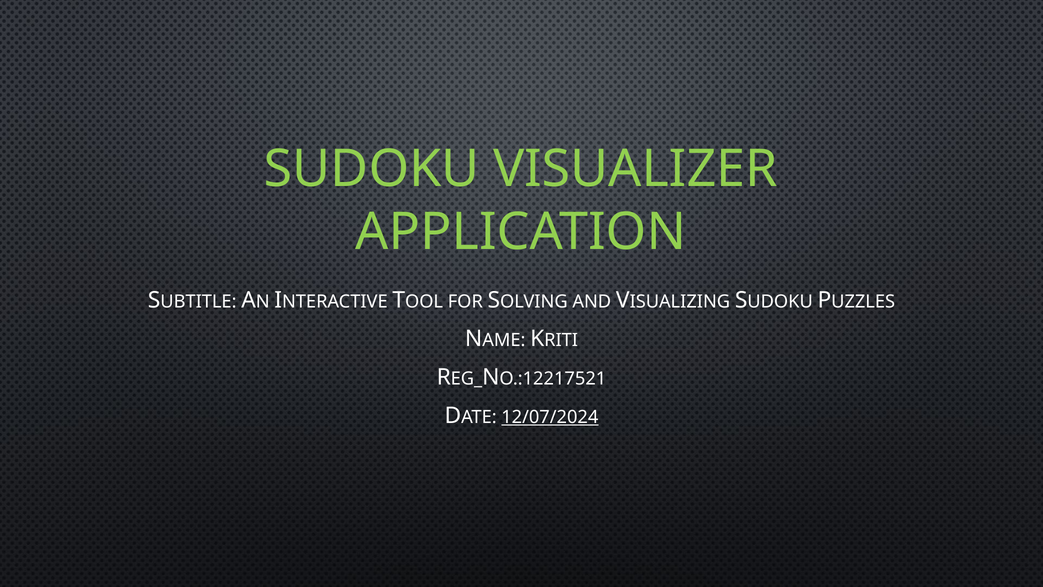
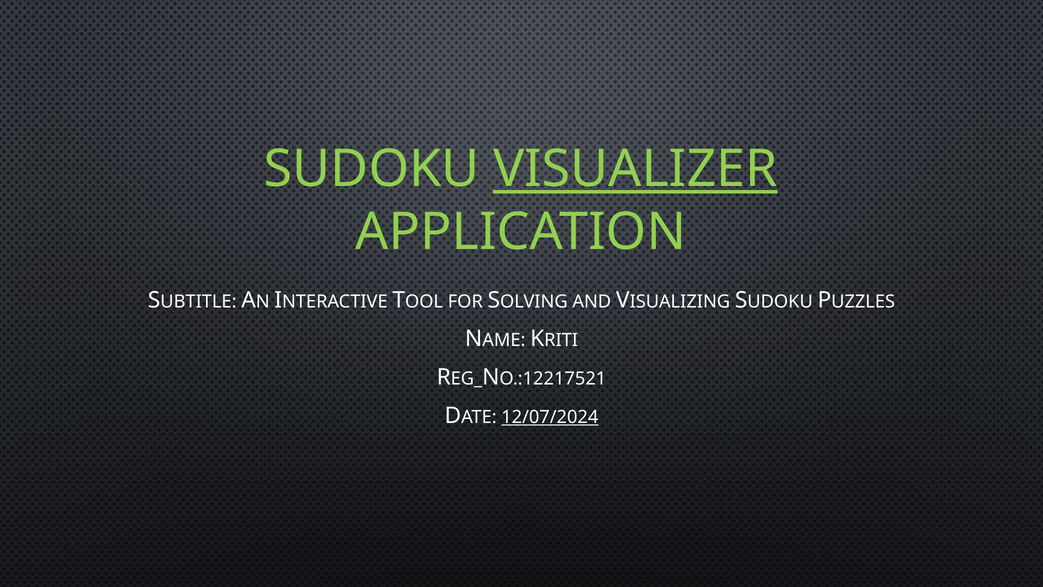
VISUALIZER underline: none -> present (635, 169)
